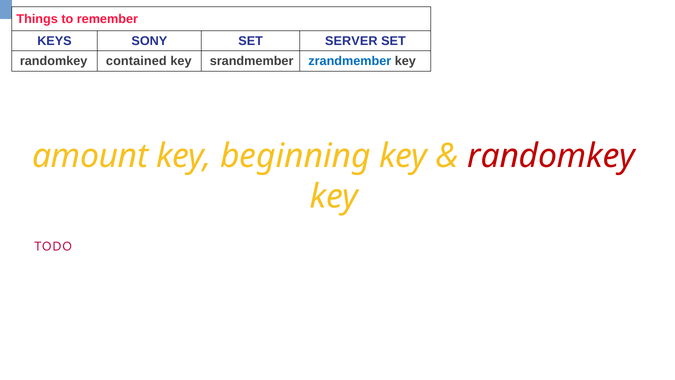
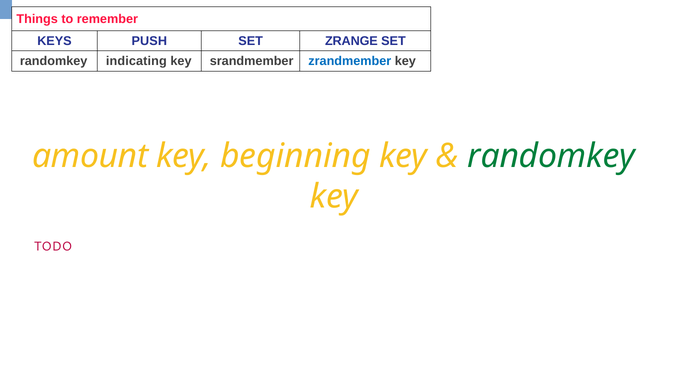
SONY: SONY -> PUSH (149, 41)
SERVER: SERVER -> ZRANGE (351, 41)
contained: contained -> indicating (136, 61)
randomkey colour: red -> green (551, 156)
